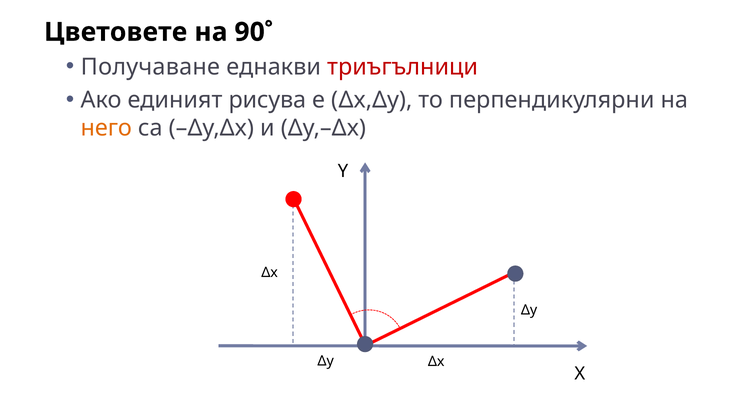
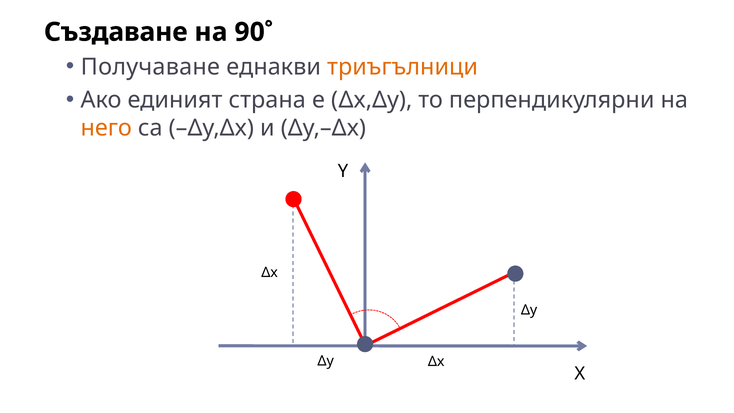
Цветовете: Цветовете -> Създаване (116, 32)
триъгълници colour: red -> orange (403, 67)
рисува: рисува -> страна (267, 100)
